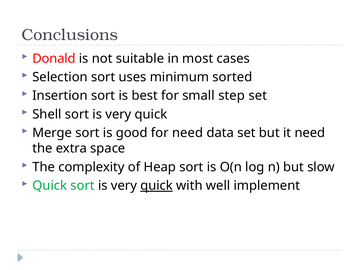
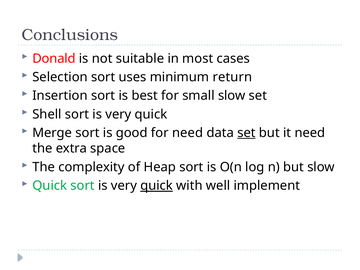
sorted: sorted -> return (232, 77)
small step: step -> slow (232, 96)
set underline: none -> present (246, 133)
